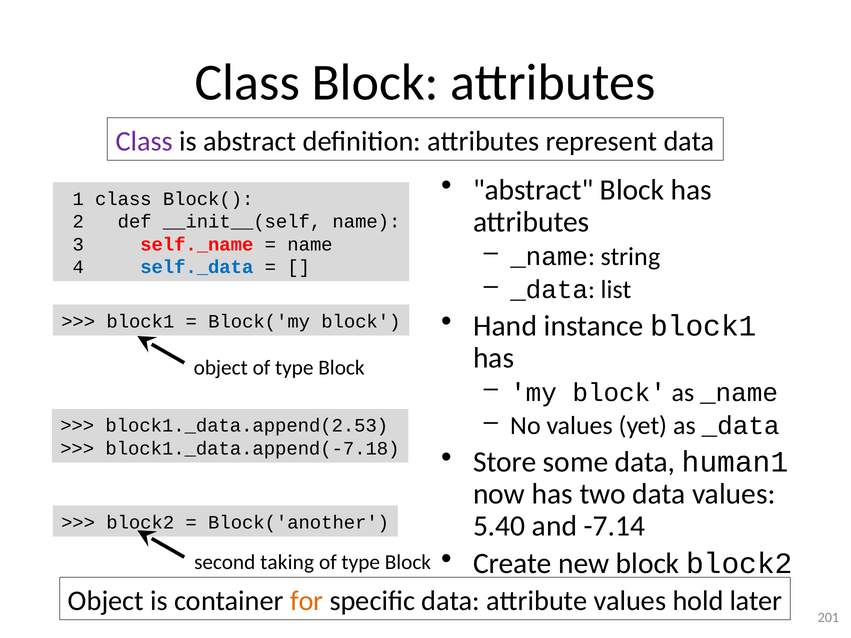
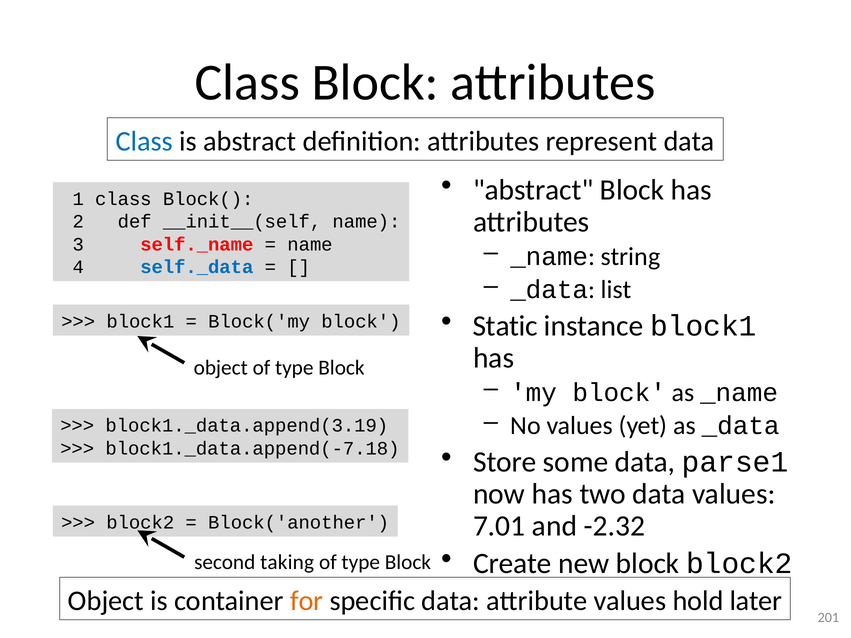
Class colour: purple -> blue (144, 141)
Hand: Hand -> Static (505, 326)
block1._data.append(2.53: block1._data.append(2.53 -> block1._data.append(3.19 (247, 426)
human1: human1 -> parse1 (735, 462)
5.40: 5.40 -> 7.01 (499, 526)
-7.14: -7.14 -> -2.32 (614, 526)
